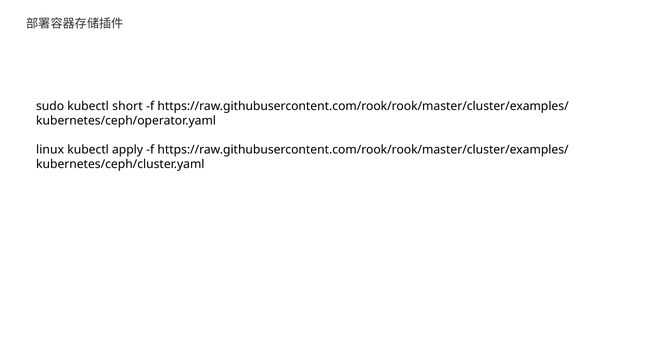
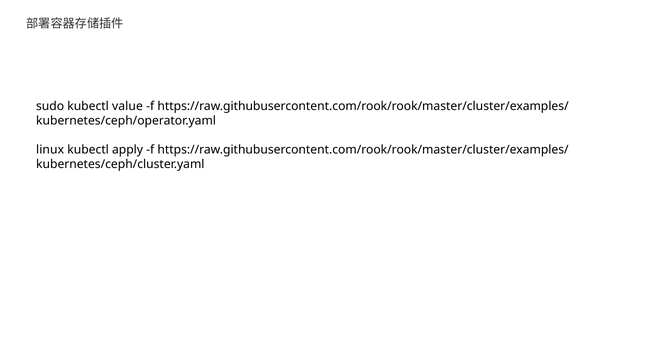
short: short -> value (127, 106)
